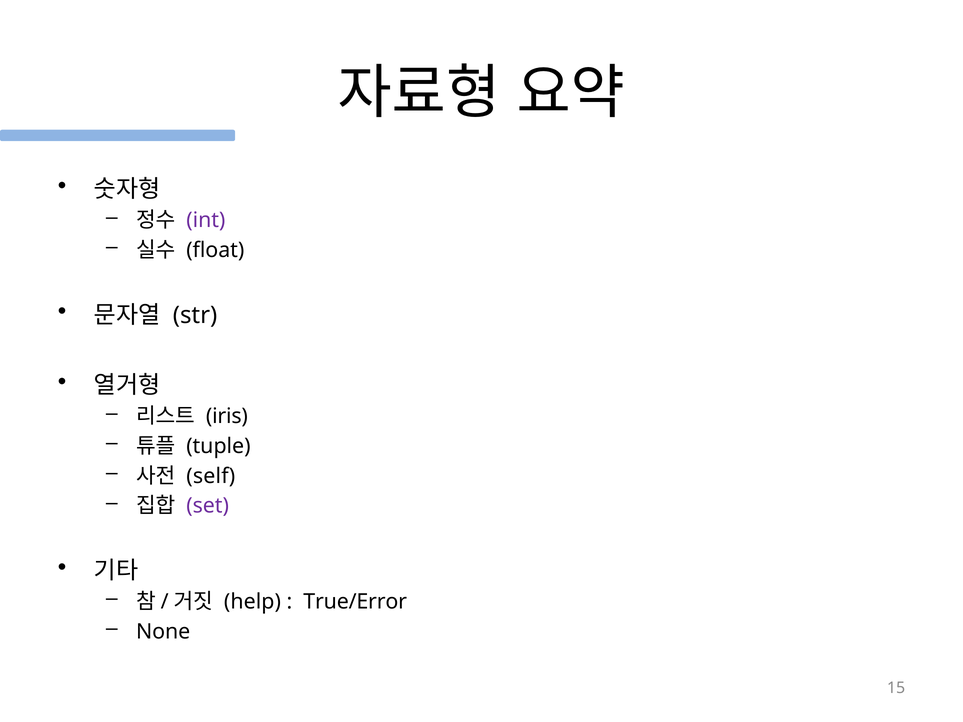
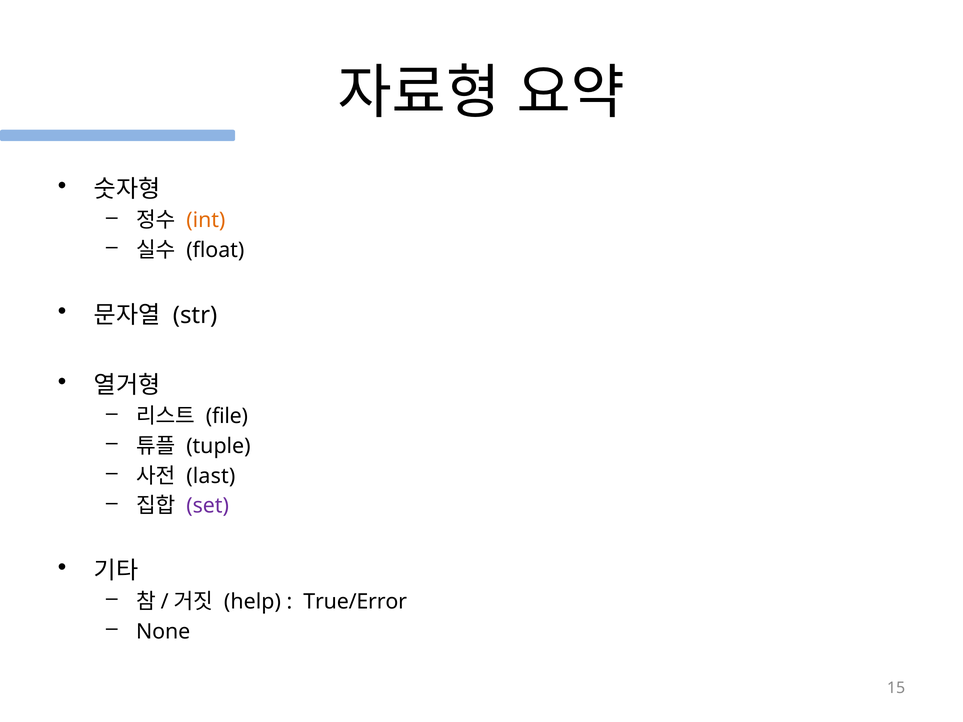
int colour: purple -> orange (206, 220)
iris: iris -> file (227, 417)
self: self -> last (211, 476)
